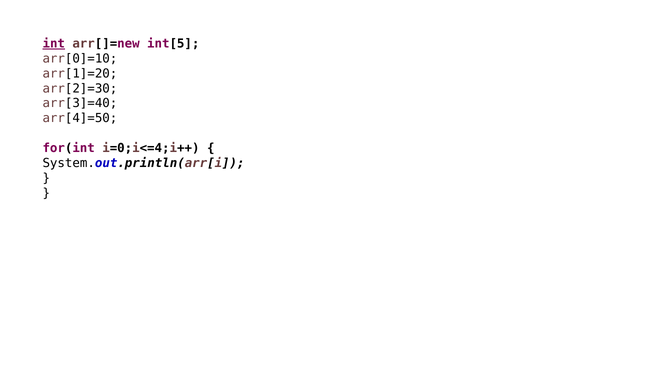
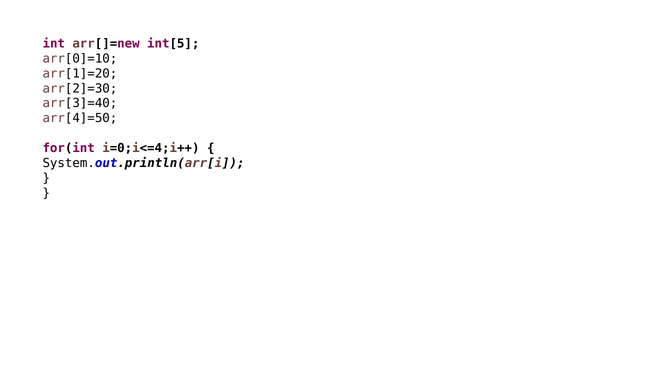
int underline: present -> none (54, 44)
